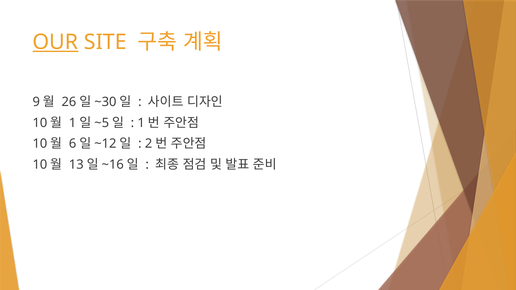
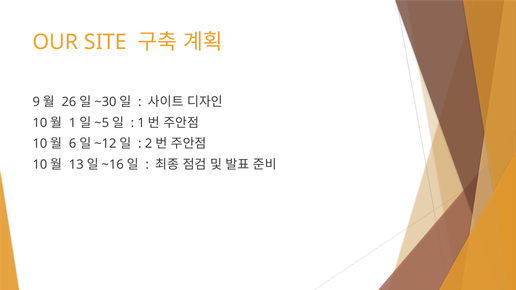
OUR underline: present -> none (55, 42)
